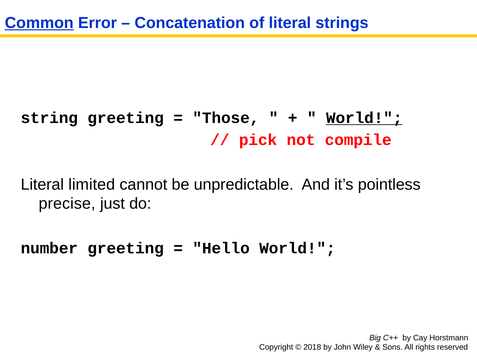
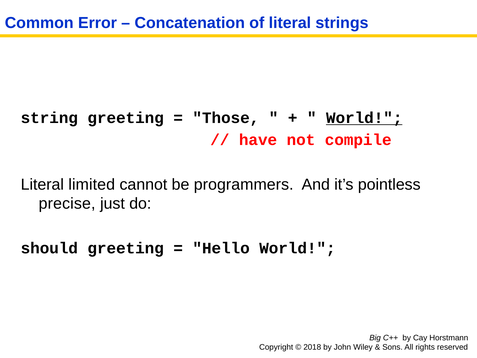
Common underline: present -> none (39, 23)
pick: pick -> have (258, 140)
unpredictable: unpredictable -> programmers (244, 184)
number: number -> should (49, 248)
